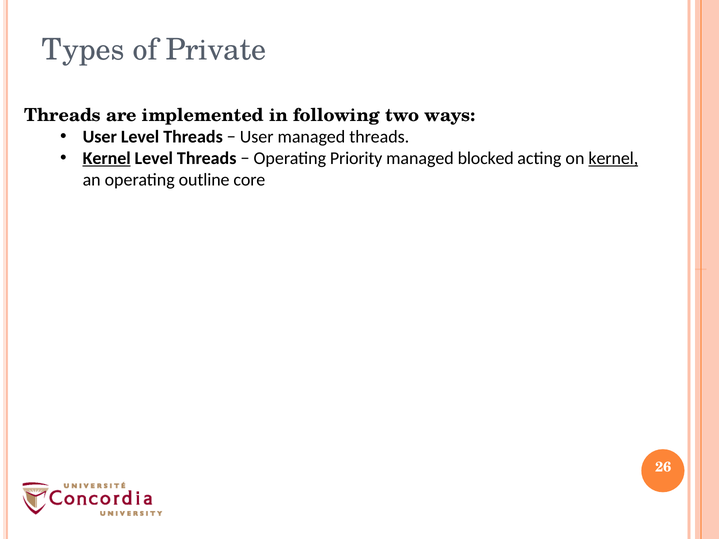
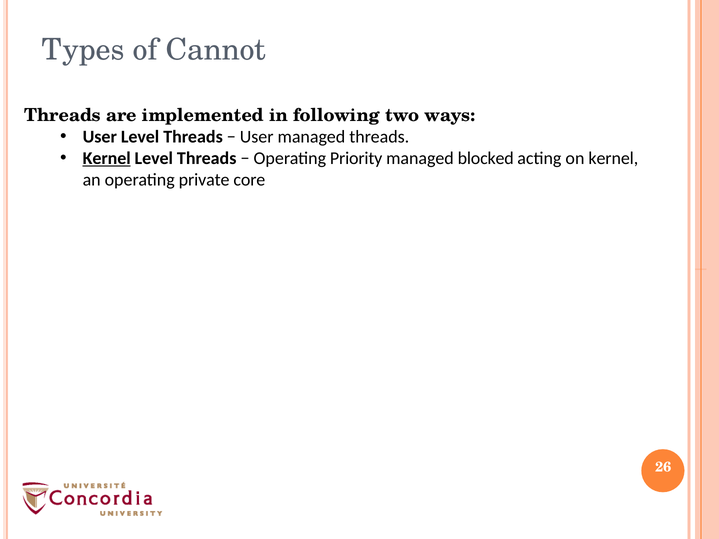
Private: Private -> Cannot (216, 50)
kernel underline: present -> none (613, 158)
outline: outline -> private (204, 180)
